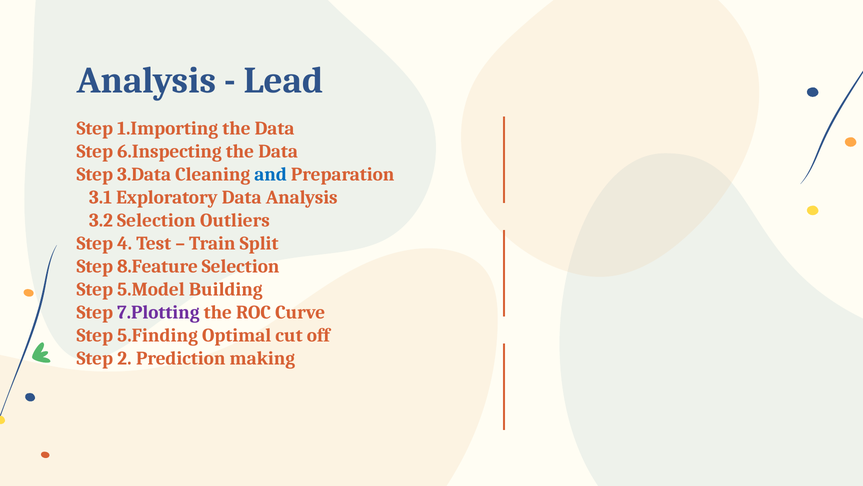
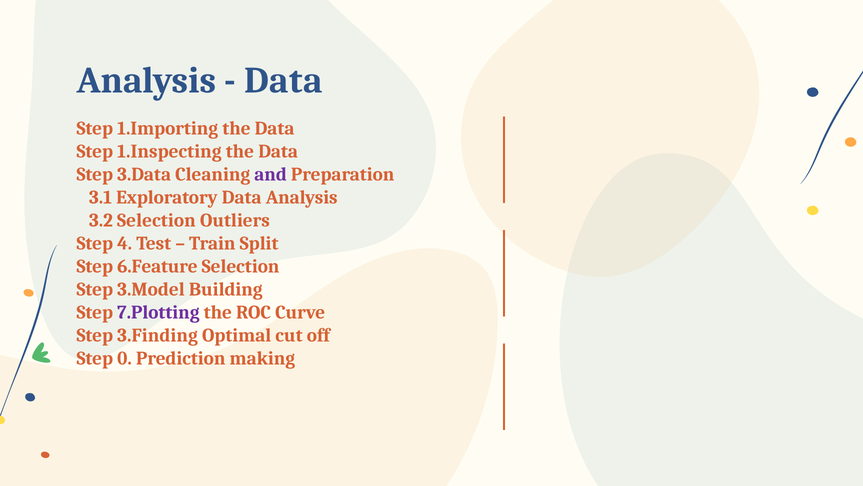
Lead: Lead -> Data (283, 80)
6.Inspecting: 6.Inspecting -> 1.Inspecting (169, 151)
and colour: blue -> purple (271, 174)
8.Feature: 8.Feature -> 6.Feature (157, 266)
5.Model: 5.Model -> 3.Model (151, 289)
5.Finding: 5.Finding -> 3.Finding (158, 335)
2: 2 -> 0 (125, 358)
